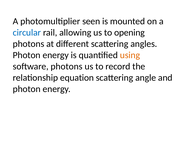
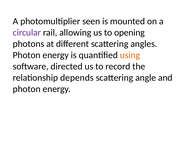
circular colour: blue -> purple (27, 33)
software photons: photons -> directed (67, 66)
equation: equation -> depends (77, 78)
